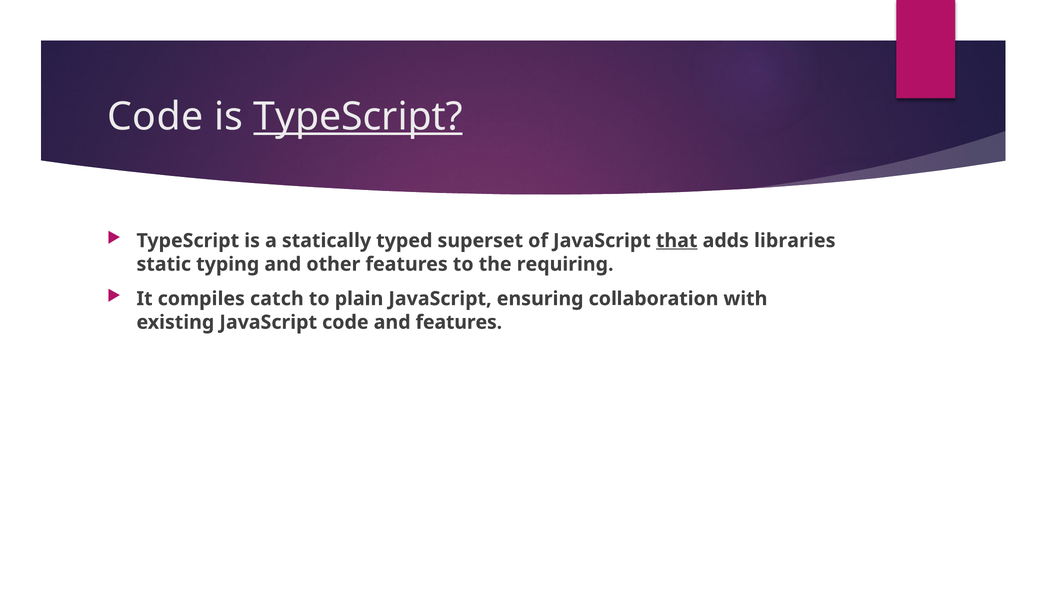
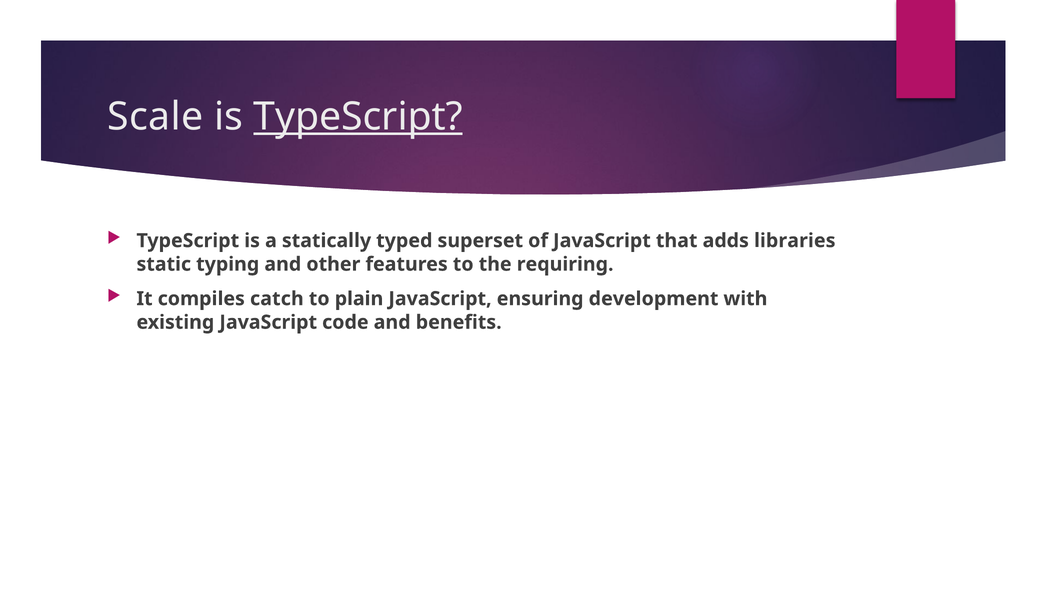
Code: Code -> Scale (155, 117)
that underline: present -> none (677, 241)
collaboration: collaboration -> development (654, 299)
and features: features -> benefits (459, 322)
